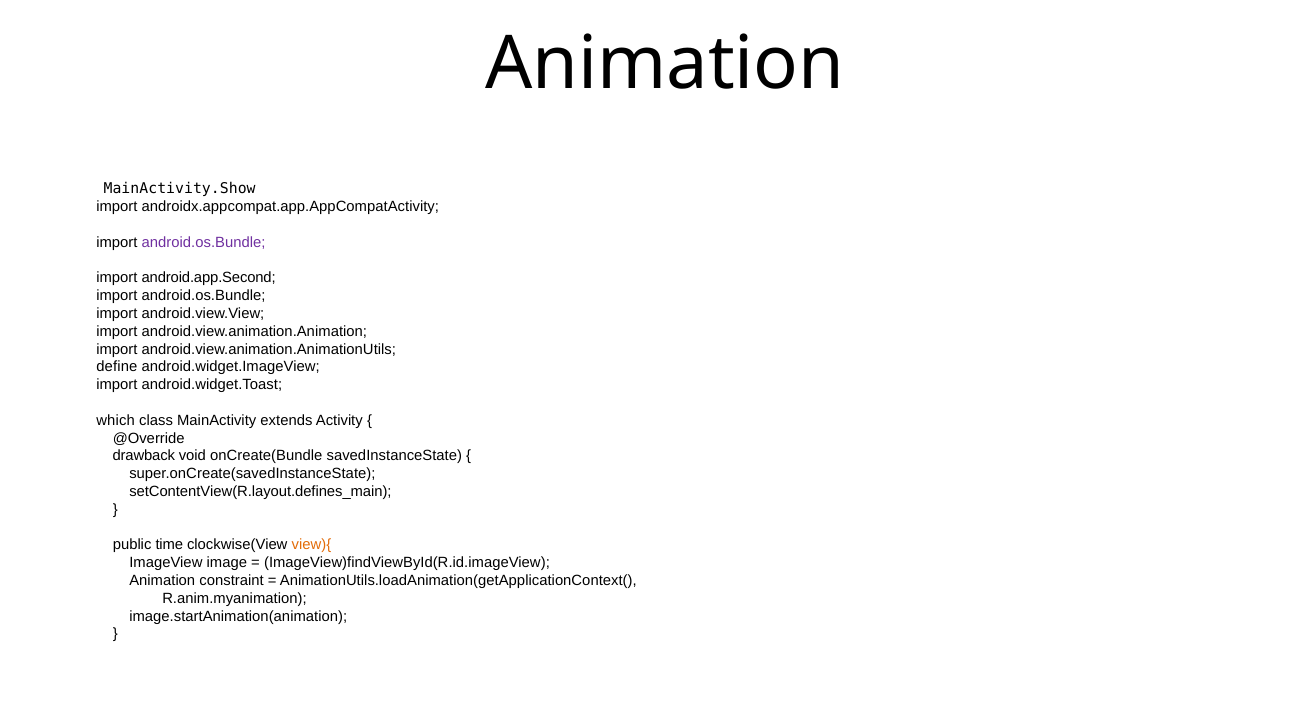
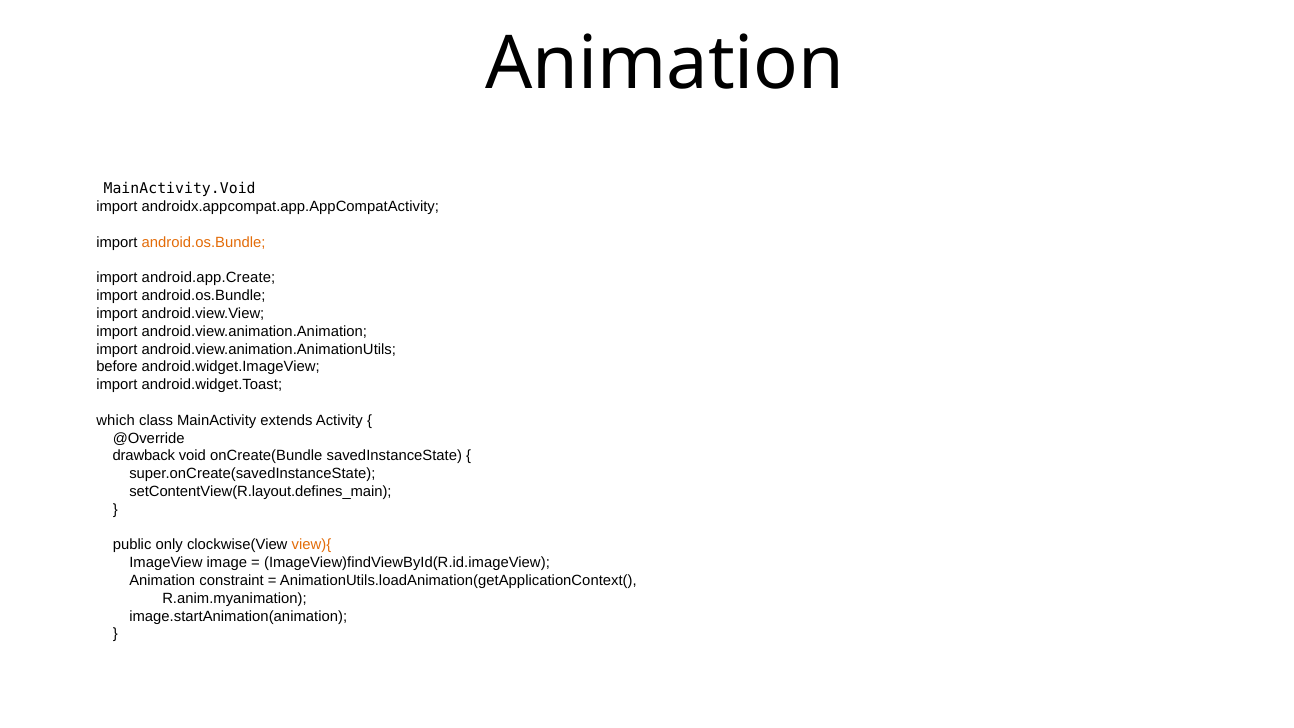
MainActivity.Show: MainActivity.Show -> MainActivity.Void (180, 189)
android.os.Bundle colour: purple -> orange (204, 242)
android.app.Second: android.app.Second -> android.app.Create (208, 278)
define: define -> before (117, 367)
time: time -> only (169, 545)
